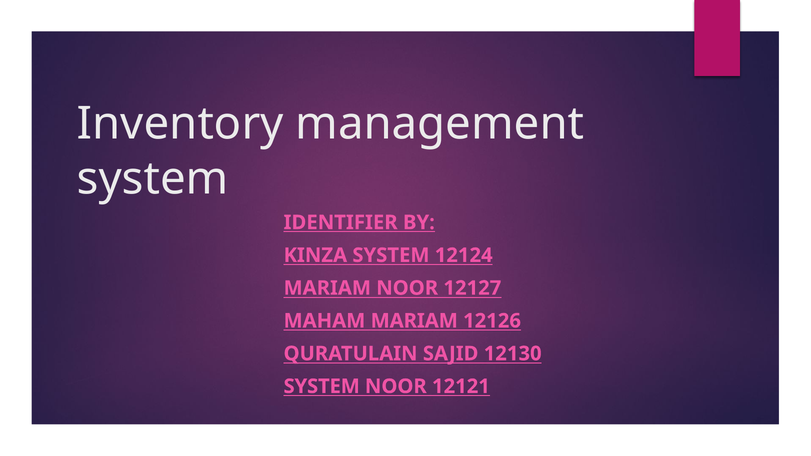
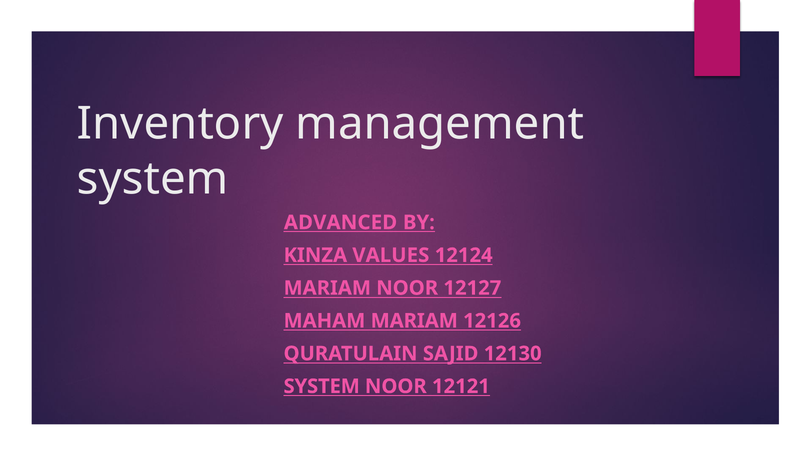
IDENTIFIER: IDENTIFIER -> ADVANCED (341, 223)
KINZA SYSTEM: SYSTEM -> VALUES (391, 255)
